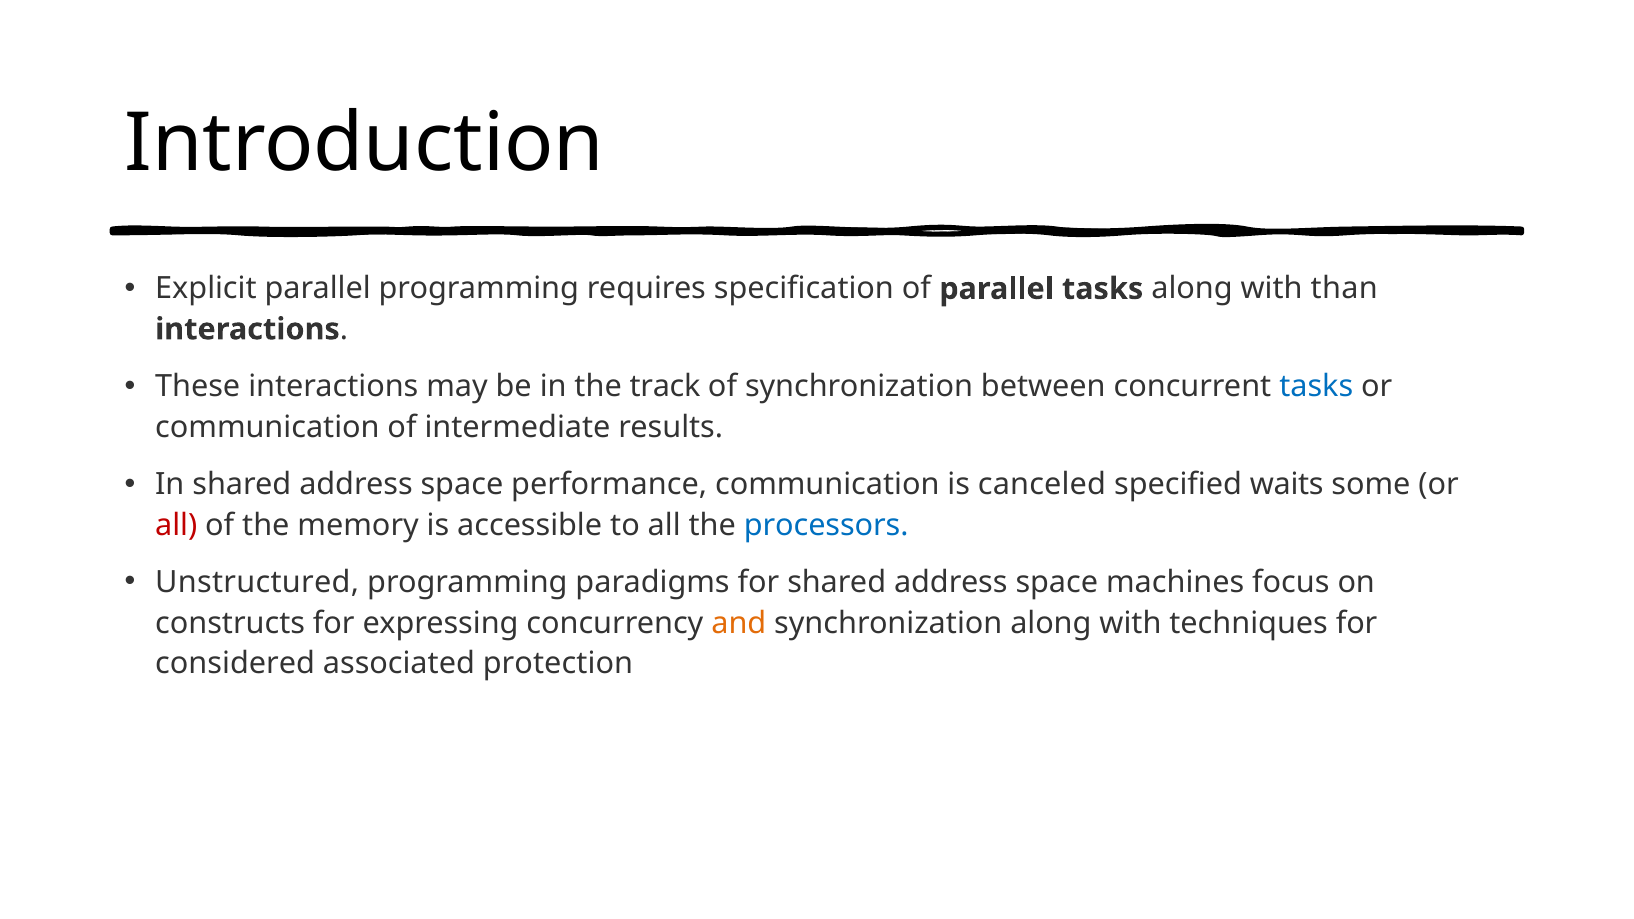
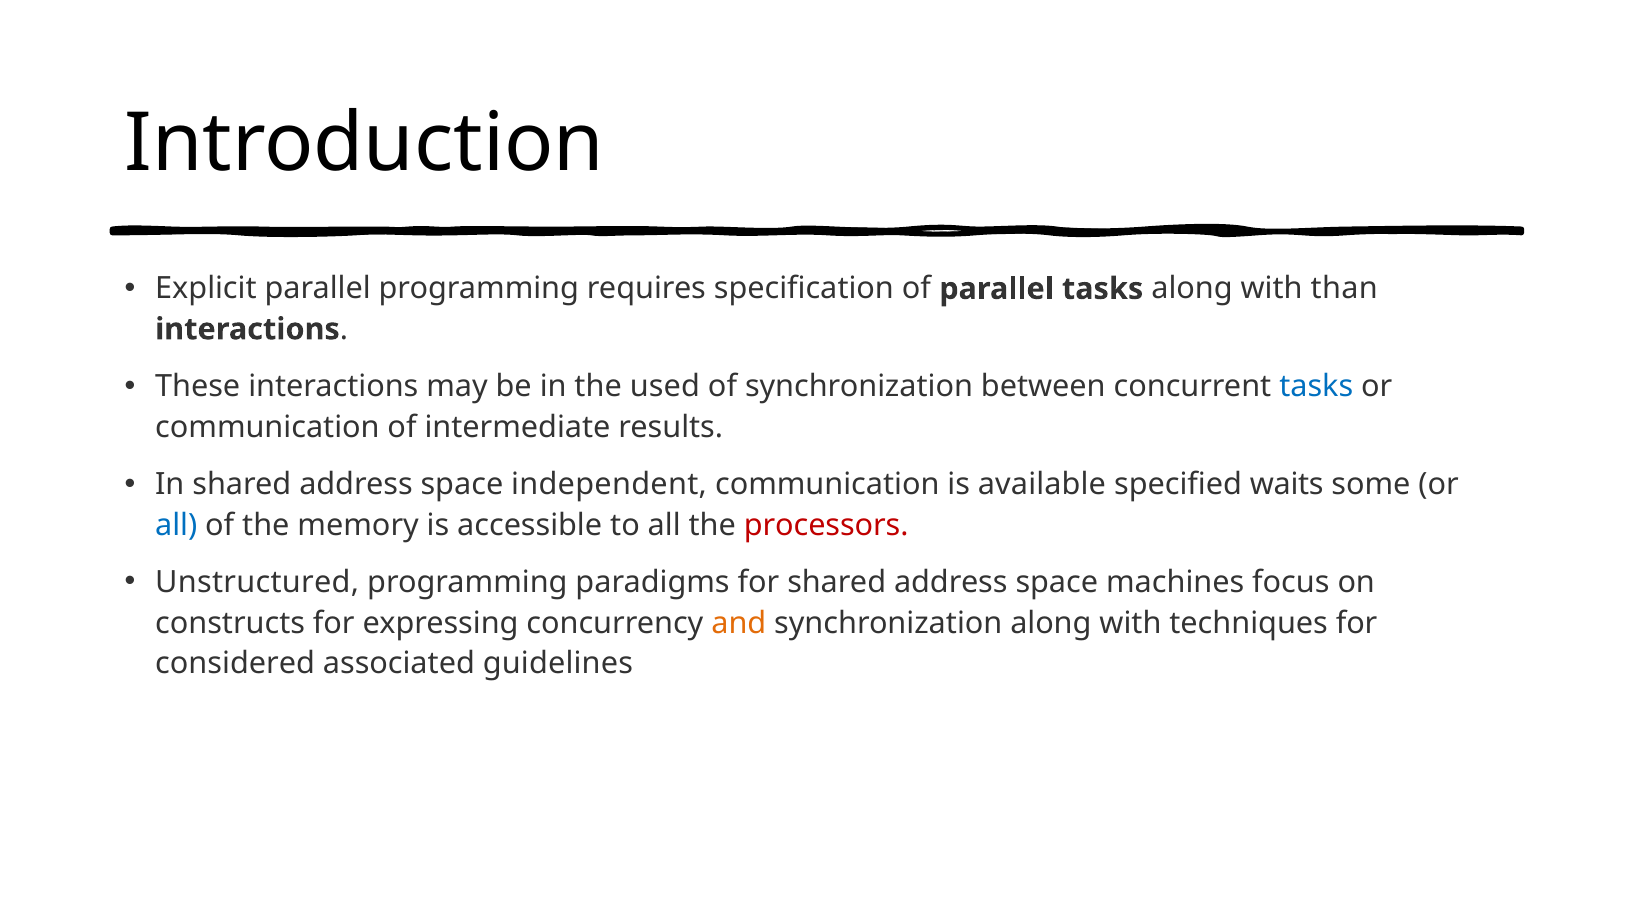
track: track -> used (665, 387)
performance: performance -> independent (609, 485)
canceled: canceled -> available (1042, 485)
all colour: red -> blue (176, 525)
processors colour: blue -> red (826, 525)
protection: protection -> guidelines (558, 663)
